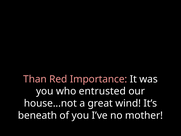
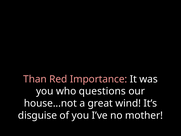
entrusted: entrusted -> questions (102, 91)
beneath: beneath -> disguise (37, 115)
